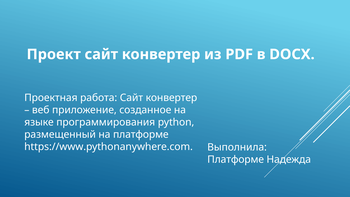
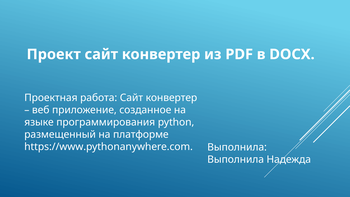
Платформе: Платформе -> Выполнила (236, 159)
